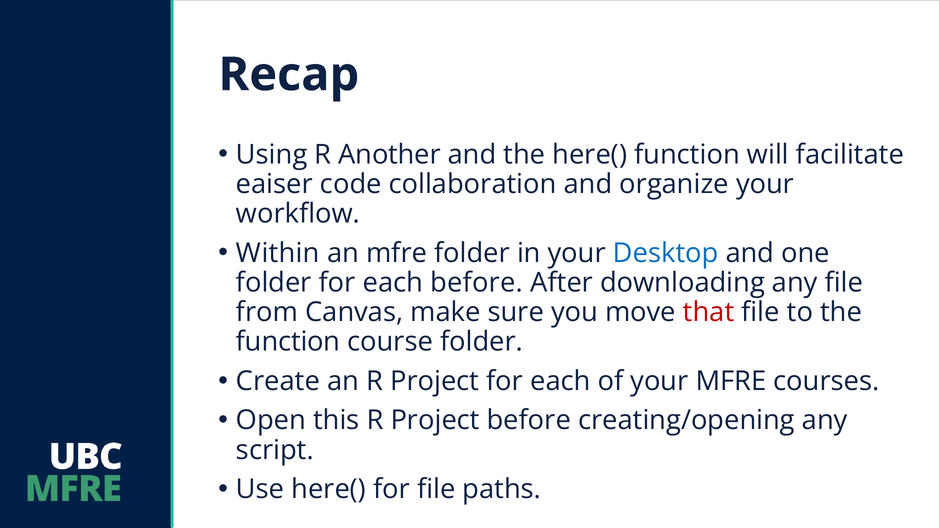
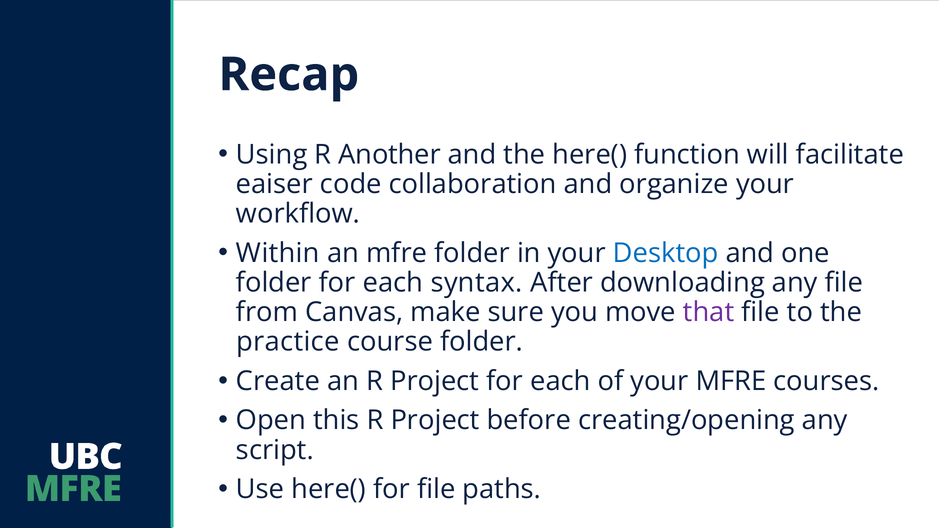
each before: before -> syntax (477, 283)
that colour: red -> purple (709, 312)
function: function -> practice (288, 342)
